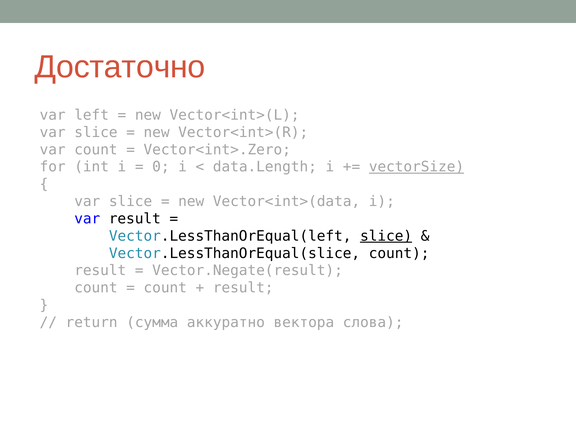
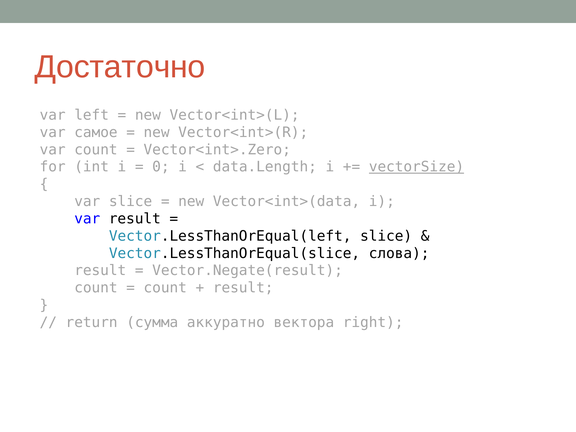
slice: slice -> самое (96, 132)
slice underline: present -> none (386, 236)
Vector.LessThanOrEqual(slice count: count -> слова (399, 253)
слова: слова -> right (373, 322)
